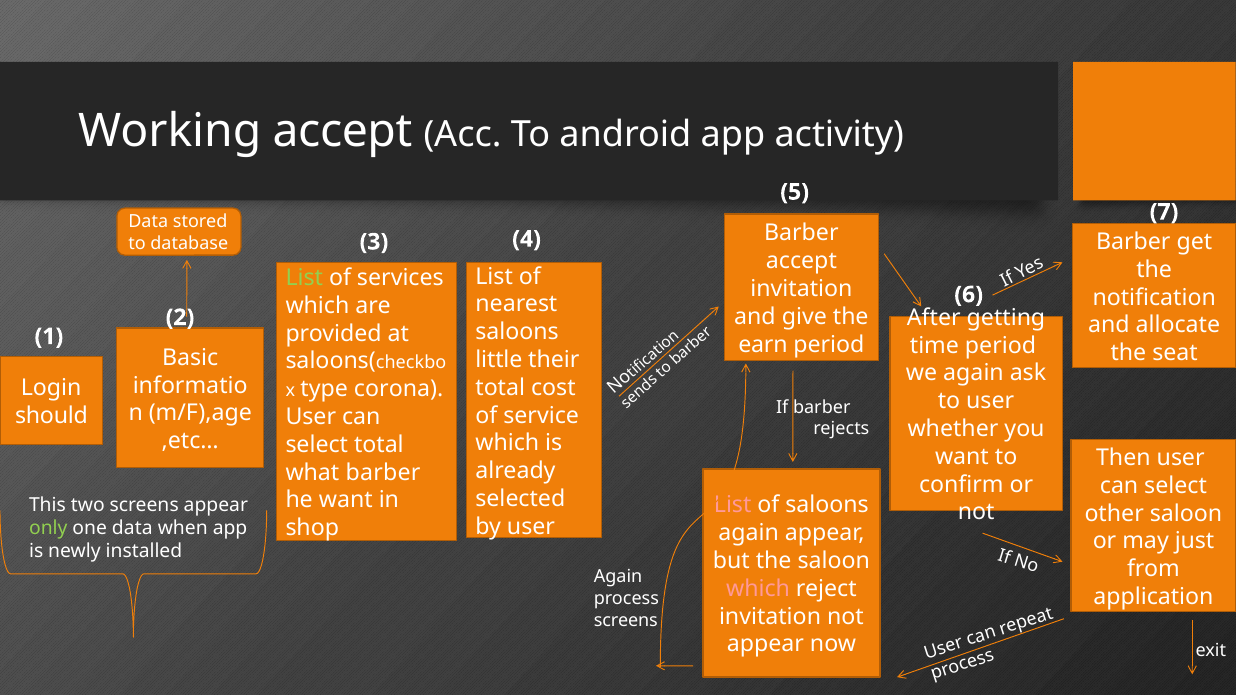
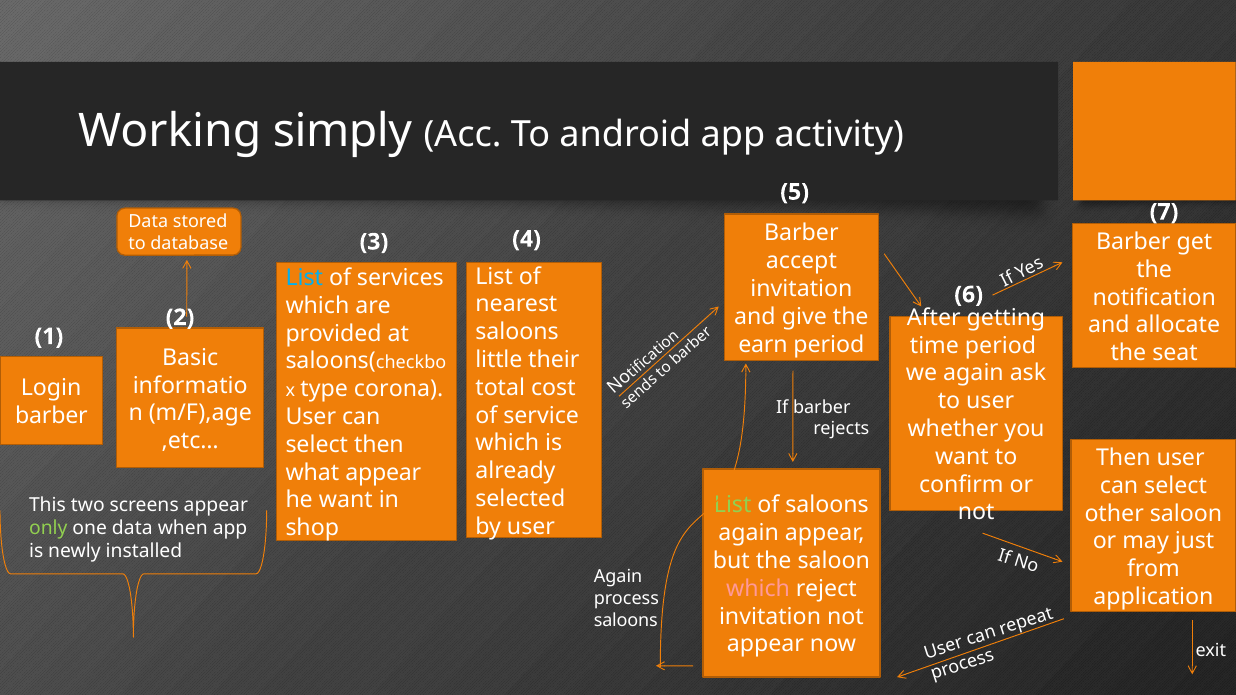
Working accept: accept -> simply (342, 131)
List colour: light green -> light blue (304, 278)
should: should -> barber (51, 416)
select total: total -> then (379, 445)
what barber: barber -> appear (383, 473)
List colour: pink -> light green (733, 505)
screens: screens -> saloons (626, 620)
